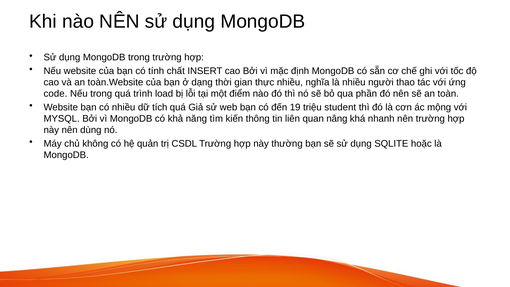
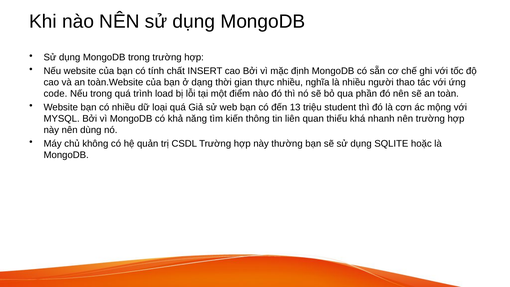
tích: tích -> loại (160, 107)
19: 19 -> 13 (295, 107)
nâng: nâng -> thiếu (337, 119)
